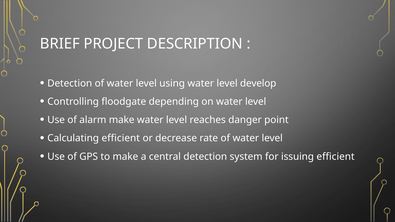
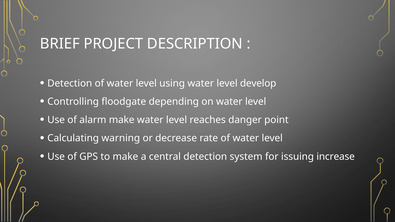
Calculating efficient: efficient -> warning (121, 138)
issuing efficient: efficient -> increase (336, 157)
